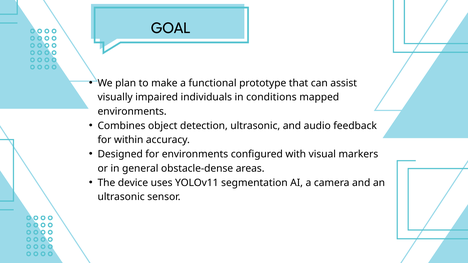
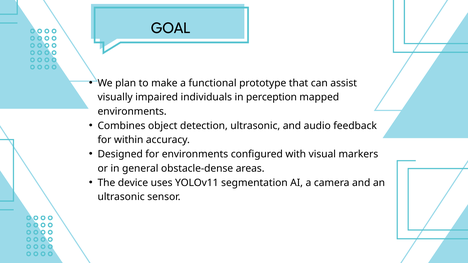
conditions: conditions -> perception (271, 97)
